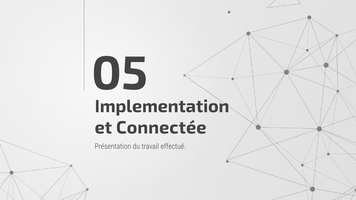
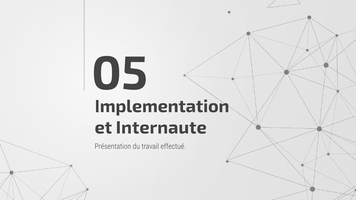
Connectée: Connectée -> Internaute (161, 128)
